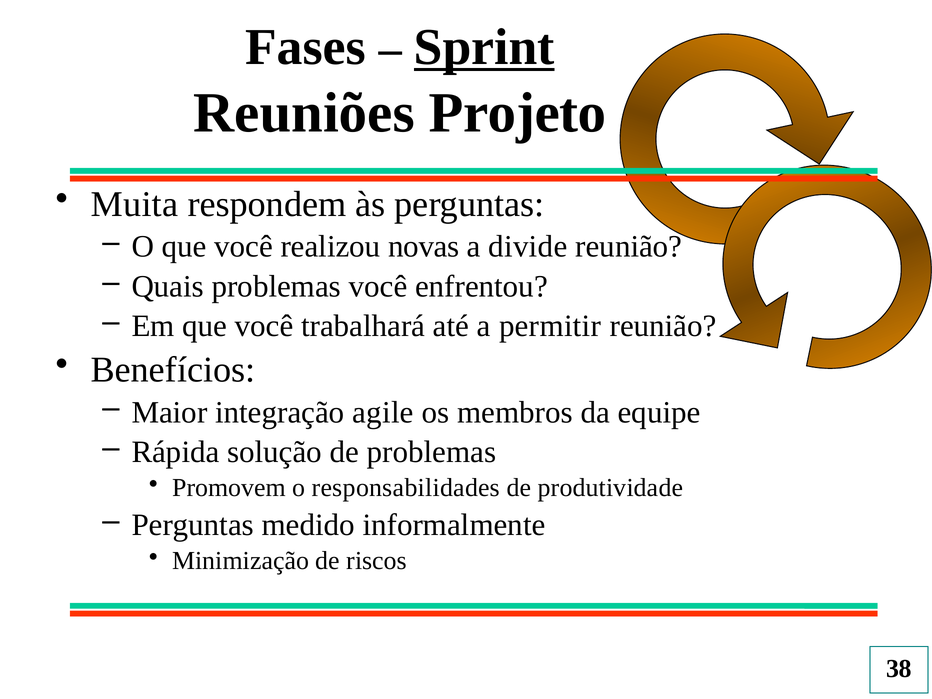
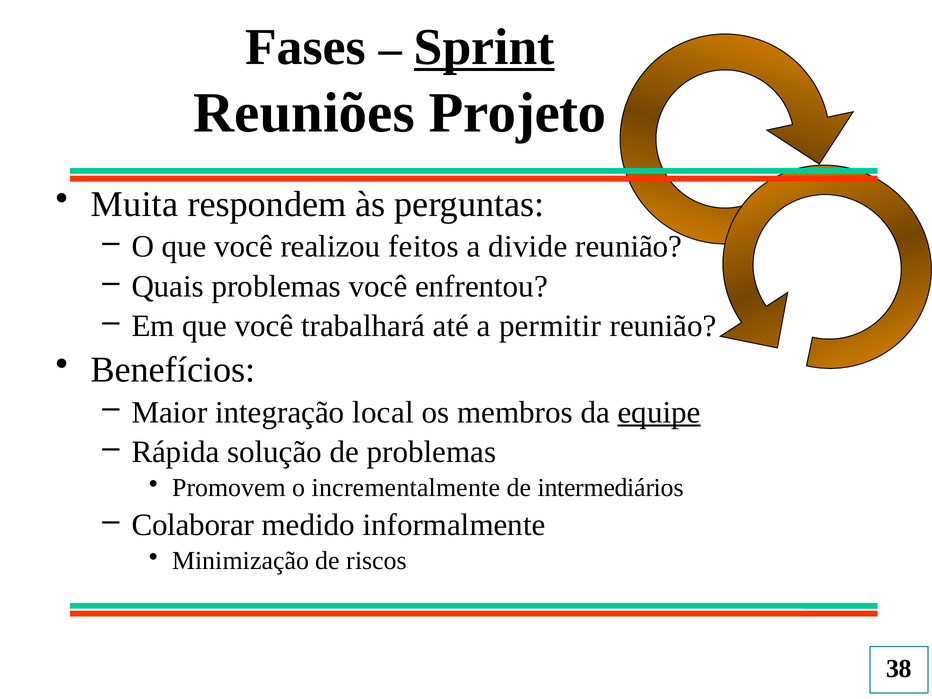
novas: novas -> feitos (424, 247)
agile: agile -> local (383, 412)
equipe underline: none -> present (659, 412)
responsabilidades: responsabilidades -> incrementalmente (406, 488)
produtividade: produtividade -> intermediários (611, 488)
Perguntas: Perguntas -> Colaborar (193, 525)
